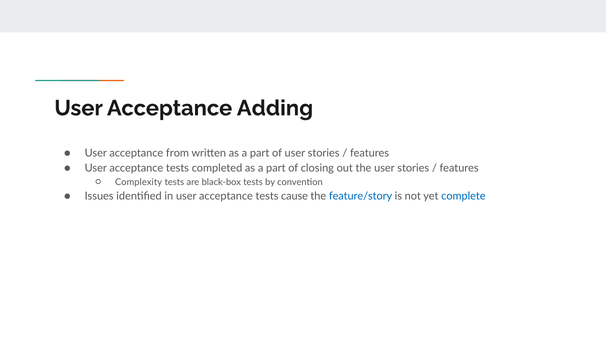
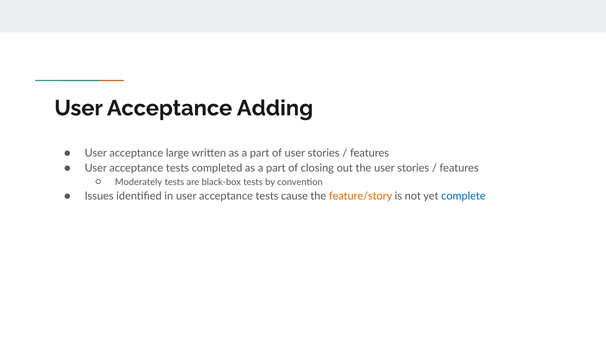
from: from -> large (178, 153)
Complexity: Complexity -> Moderately (139, 182)
feature/story colour: blue -> orange (361, 196)
